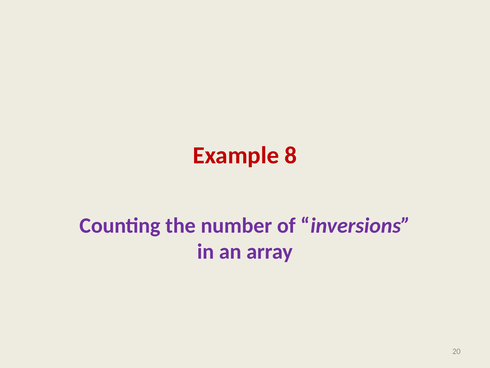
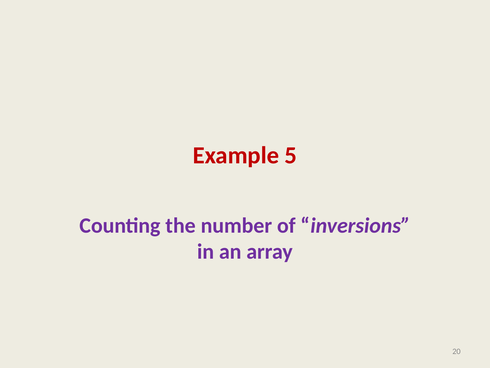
8: 8 -> 5 (291, 155)
